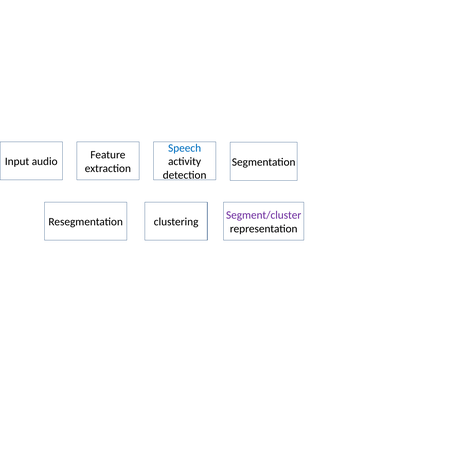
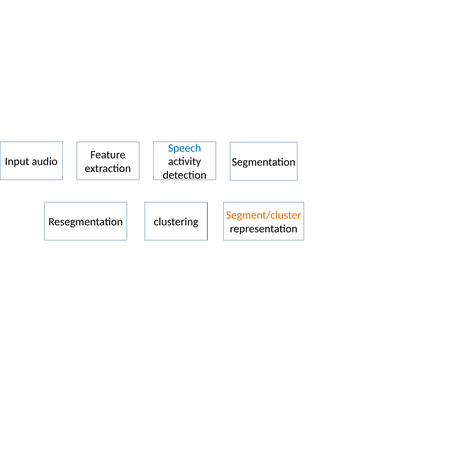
Segment/cluster colour: purple -> orange (264, 215)
